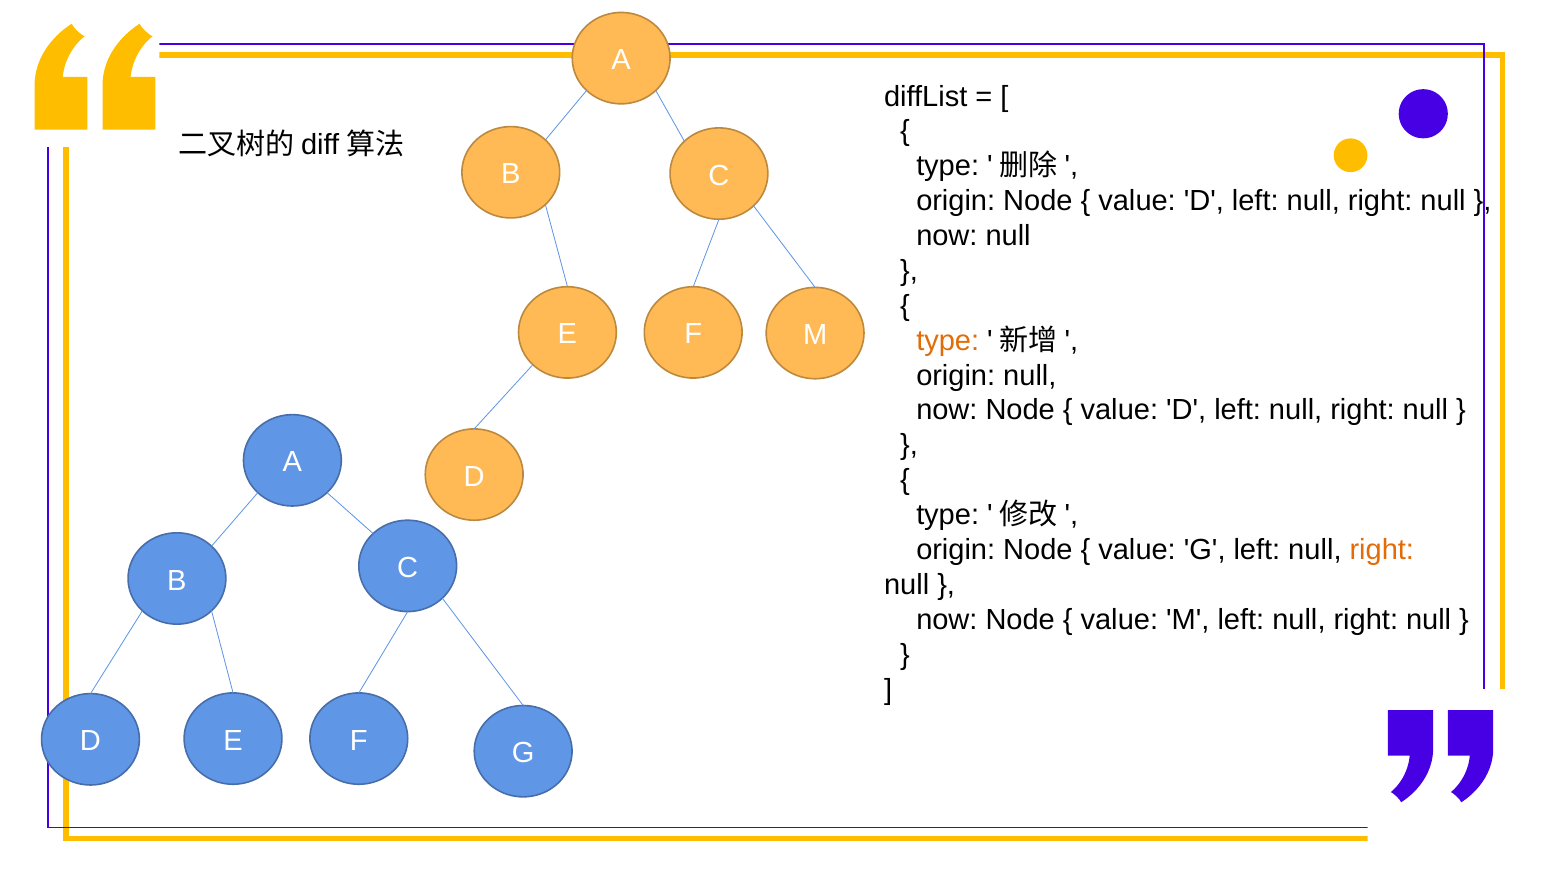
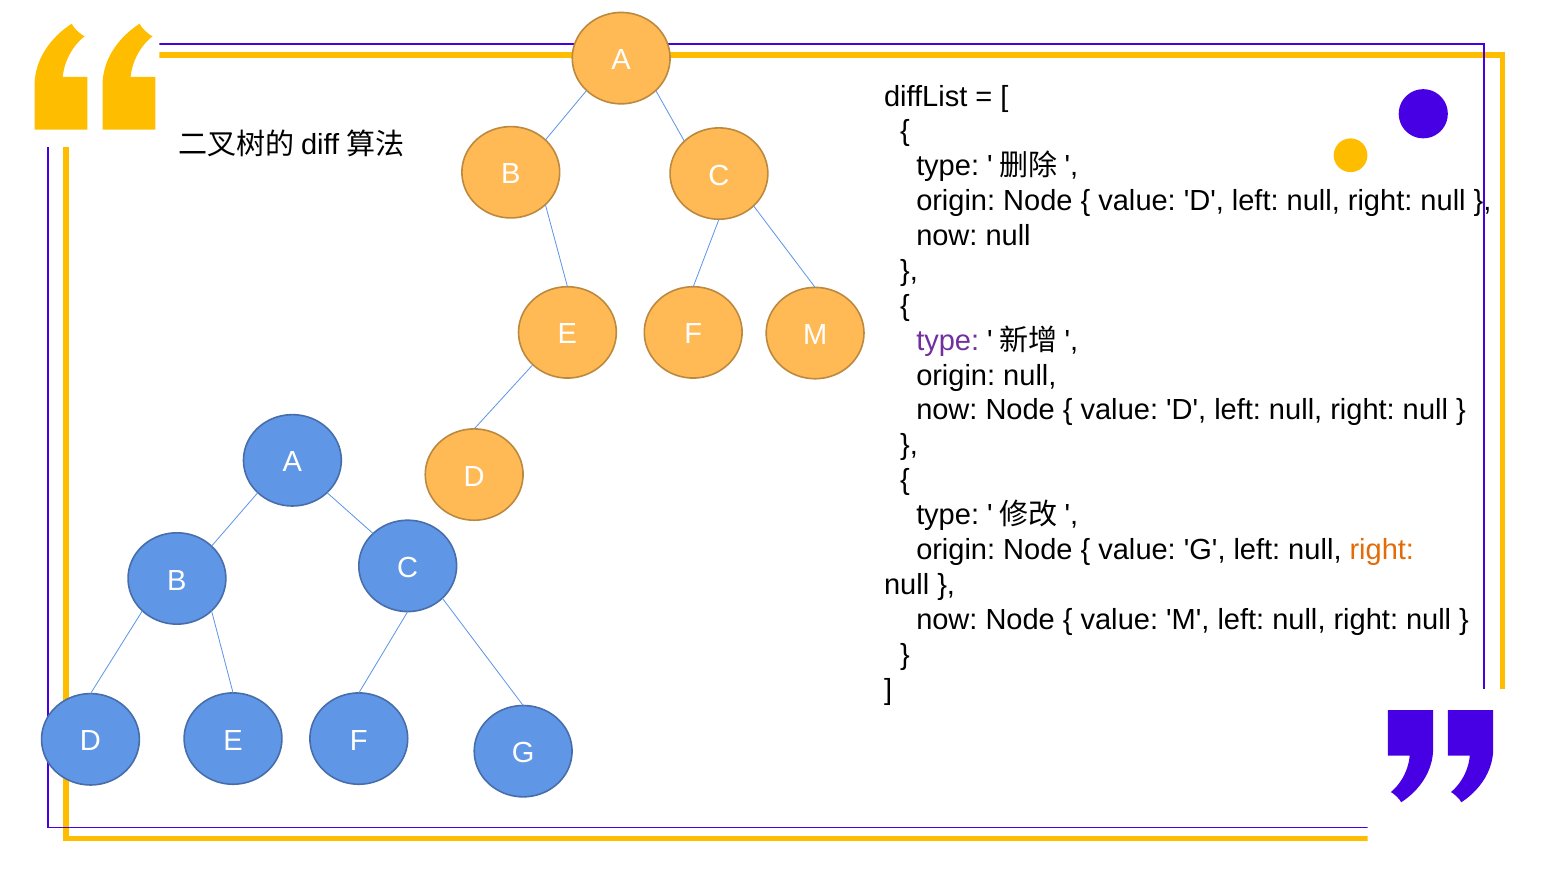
type colour: orange -> purple (948, 340)
